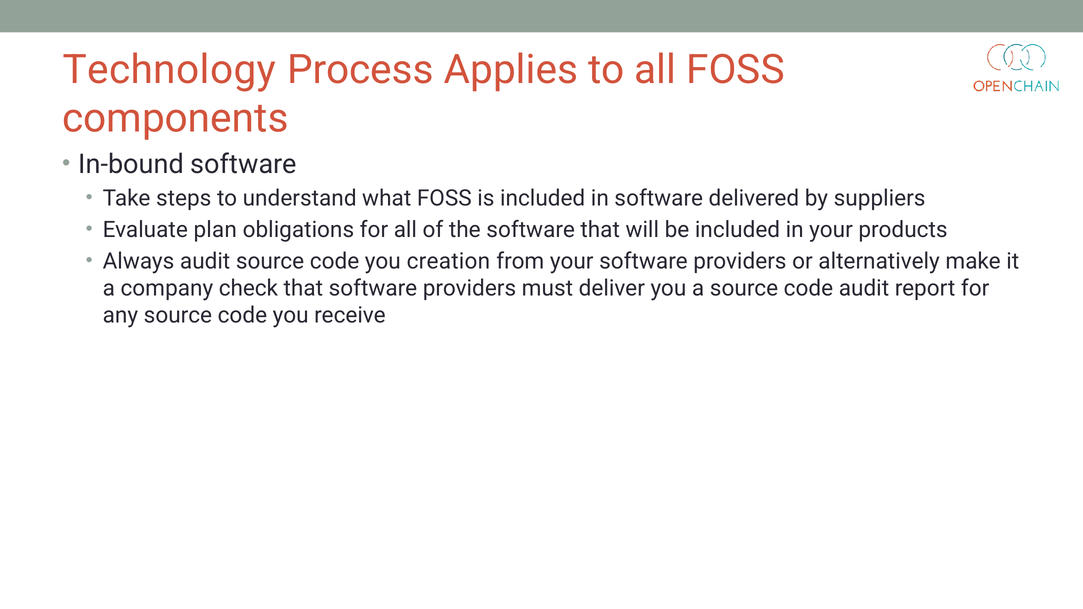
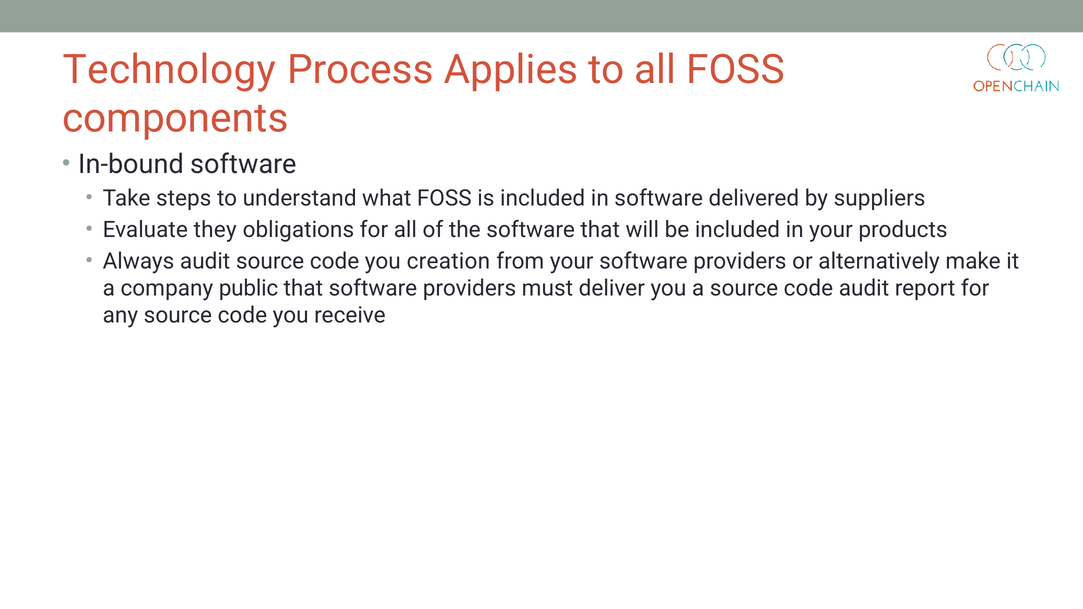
plan: plan -> they (215, 230)
check: check -> public (249, 289)
